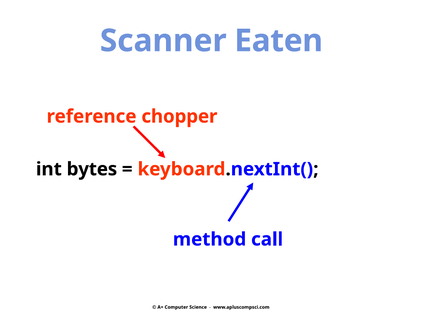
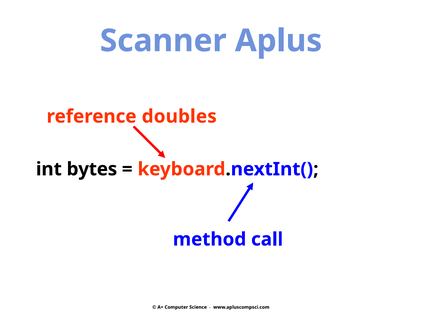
Eaten: Eaten -> Aplus (279, 41)
chopper: chopper -> doubles (179, 117)
